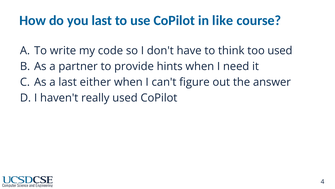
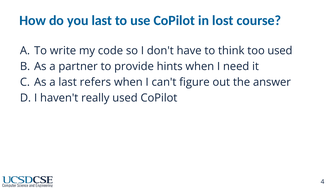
like: like -> lost (223, 20)
either: either -> refers (95, 82)
